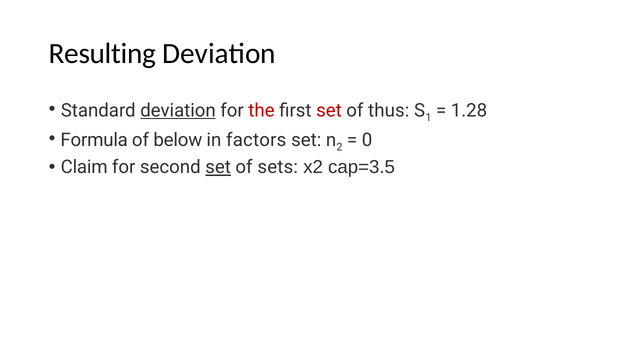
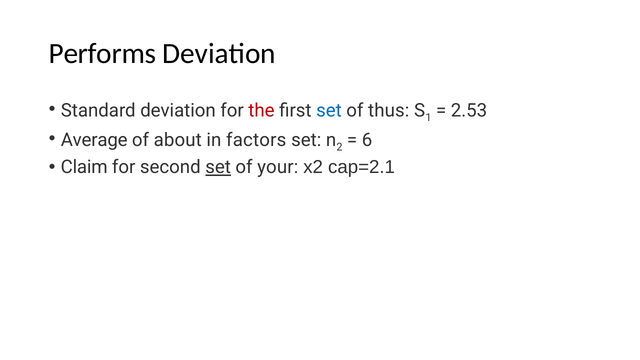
Resulting: Resulting -> Performs (102, 54)
deviation underline: present -> none (178, 110)
set colour: red -> blue (329, 110)
1.28: 1.28 -> 2.53 (469, 110)
Formula: Formula -> Average (94, 140)
below: below -> about (178, 140)
0: 0 -> 6 (367, 140)
sets: sets -> your (278, 167)
cap=3.5: cap=3.5 -> cap=2.1 (362, 167)
